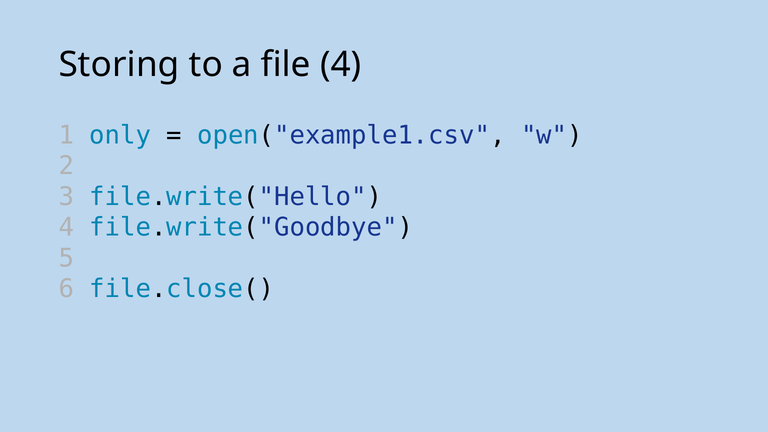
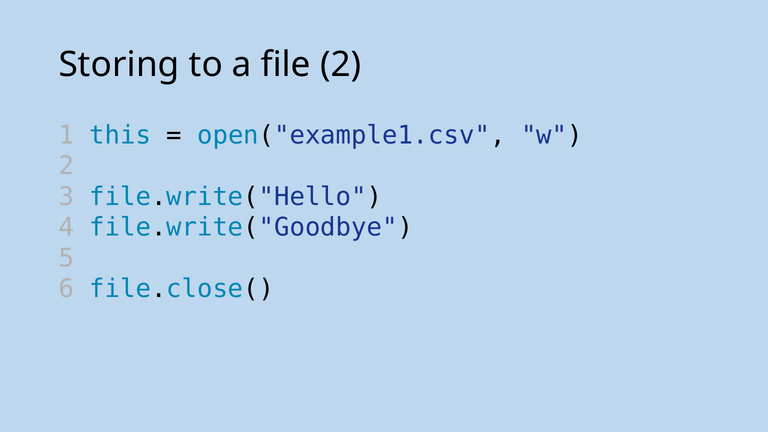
file 4: 4 -> 2 (341, 65)
only: only -> this (120, 135)
